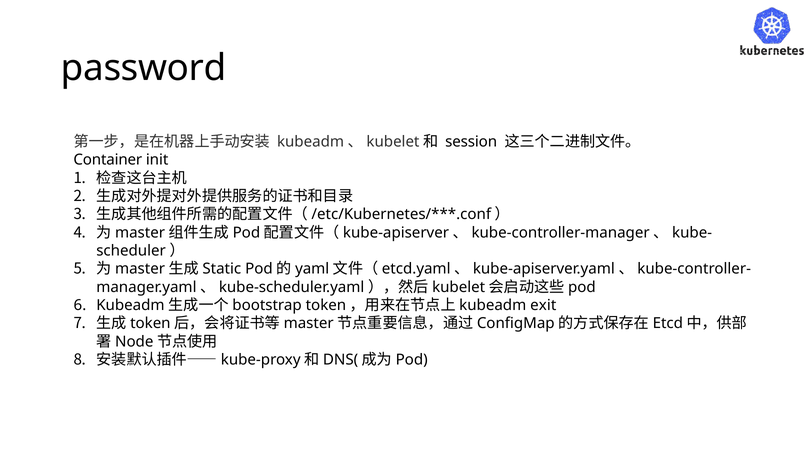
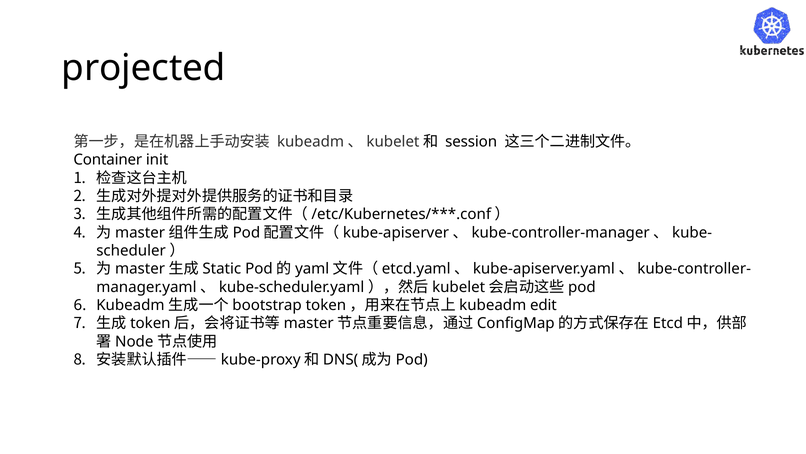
password: password -> projected (144, 68)
exit: exit -> edit (543, 305)
